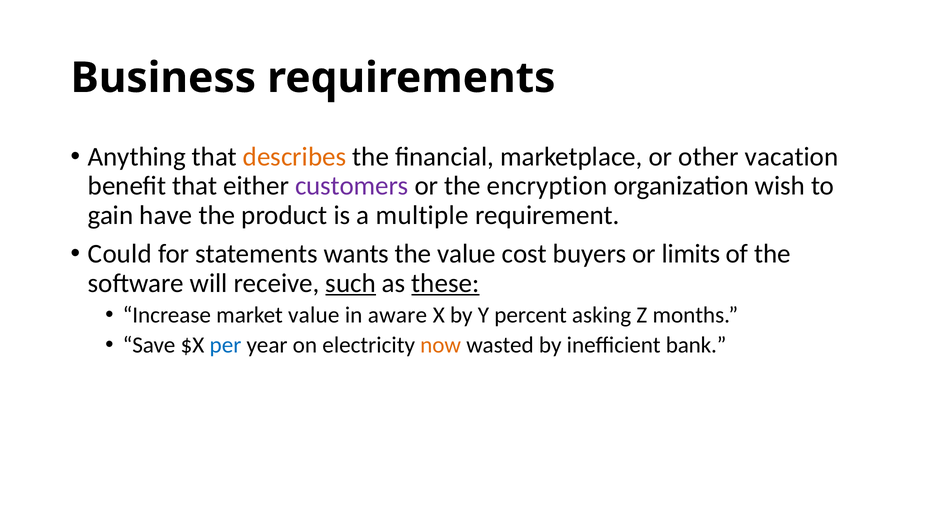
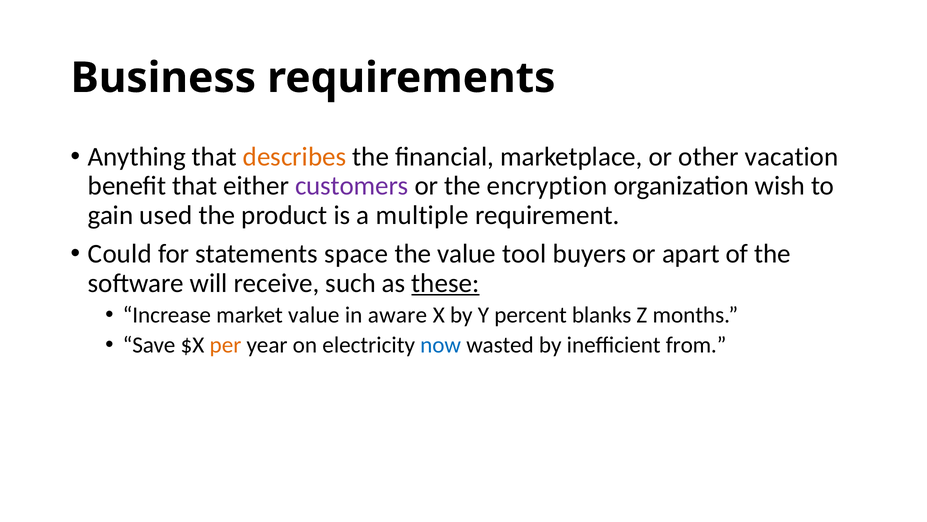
have: have -> used (166, 215)
wants: wants -> space (356, 254)
cost: cost -> tool (524, 254)
limits: limits -> apart (691, 254)
such underline: present -> none (351, 283)
asking: asking -> blanks (602, 315)
per colour: blue -> orange (225, 345)
now colour: orange -> blue (441, 345)
bank: bank -> from (696, 345)
